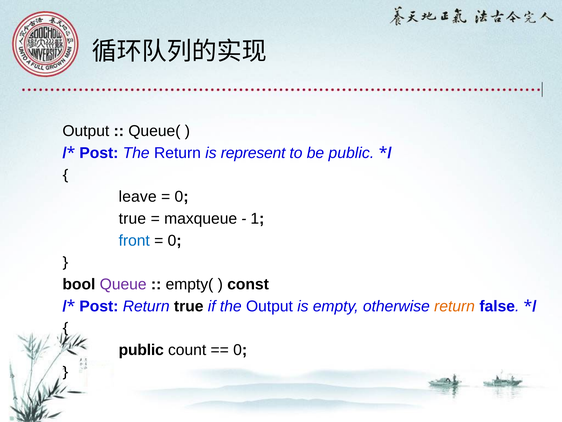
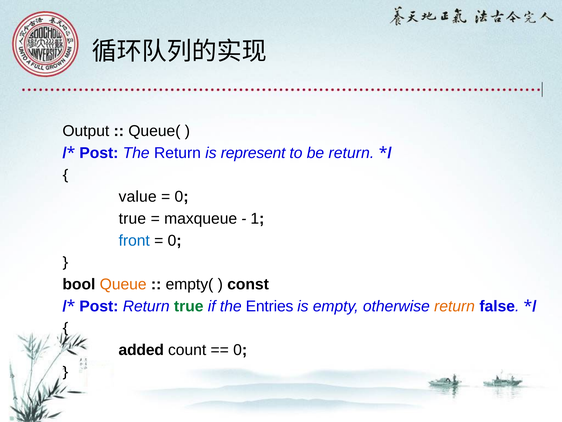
be public: public -> return (351, 153)
leave: leave -> value (138, 197)
Queue colour: purple -> orange (123, 284)
true colour: black -> green (189, 306)
the Output: Output -> Entries (270, 306)
public: public -> added (141, 350)
